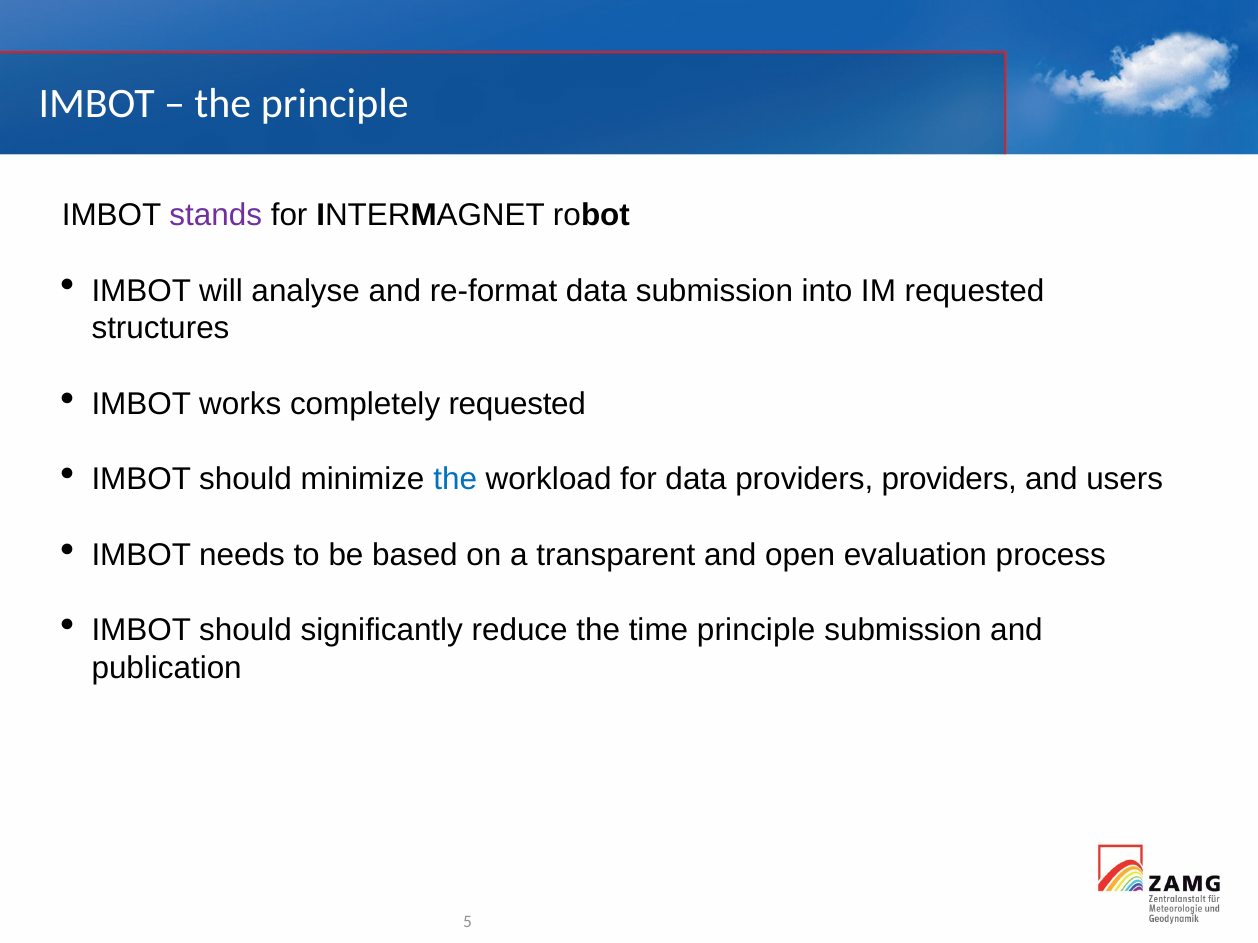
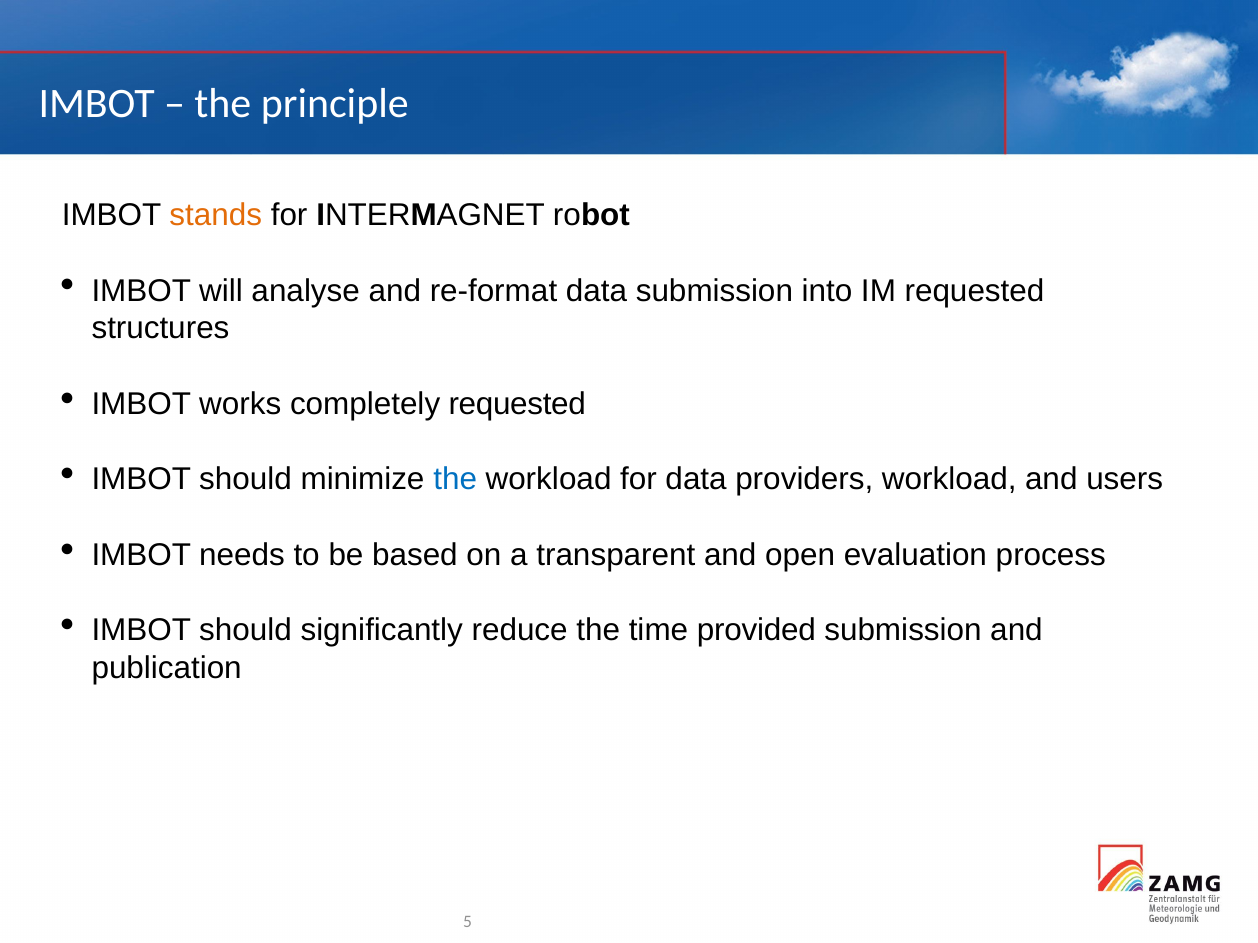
stands colour: purple -> orange (216, 215)
providers providers: providers -> workload (949, 480)
time principle: principle -> provided (756, 631)
